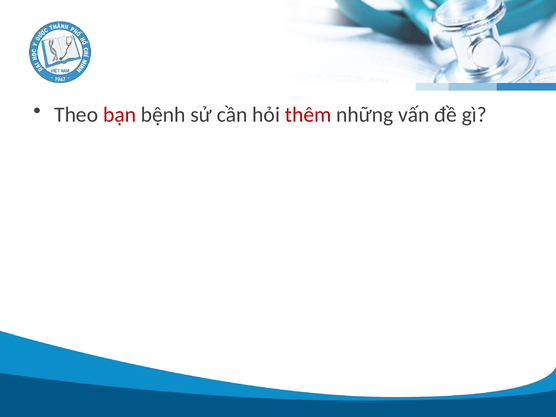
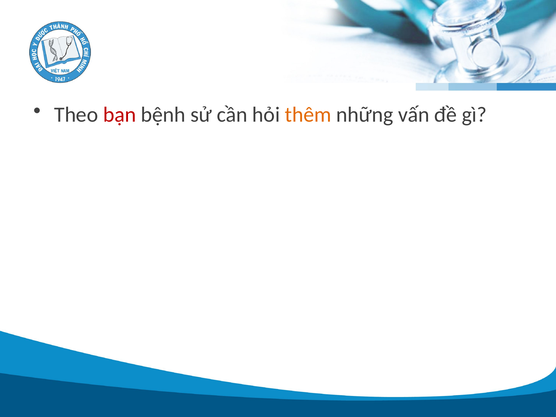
thêm colour: red -> orange (308, 115)
